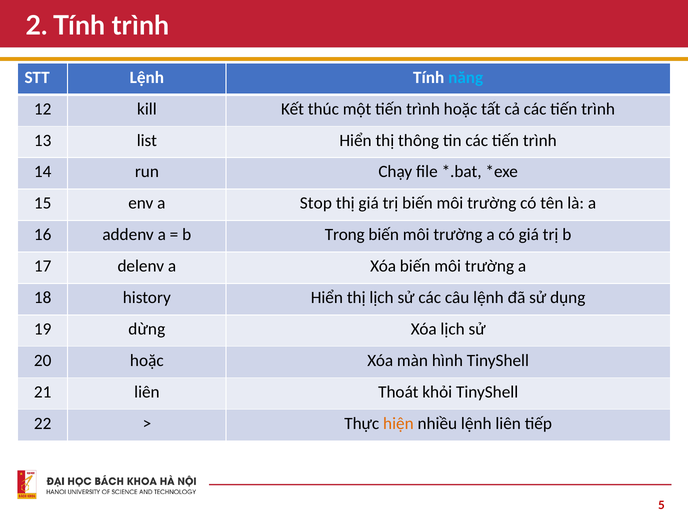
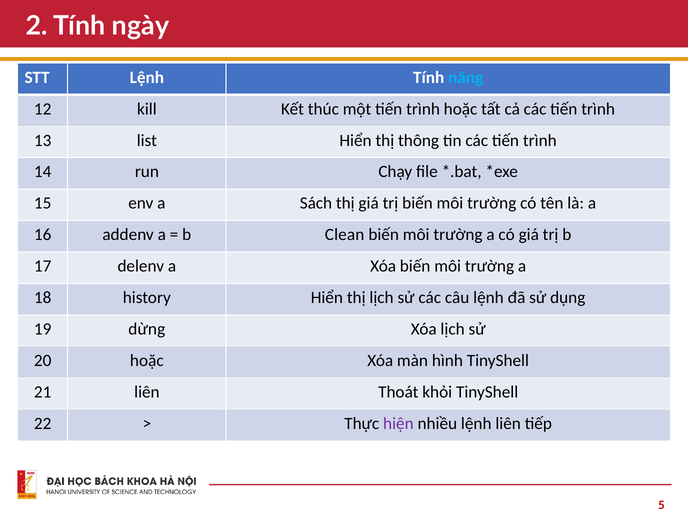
Tính trình: trình -> ngày (141, 26)
Stop: Stop -> Sách (316, 203)
Trong: Trong -> Clean (345, 235)
hiện colour: orange -> purple (398, 423)
